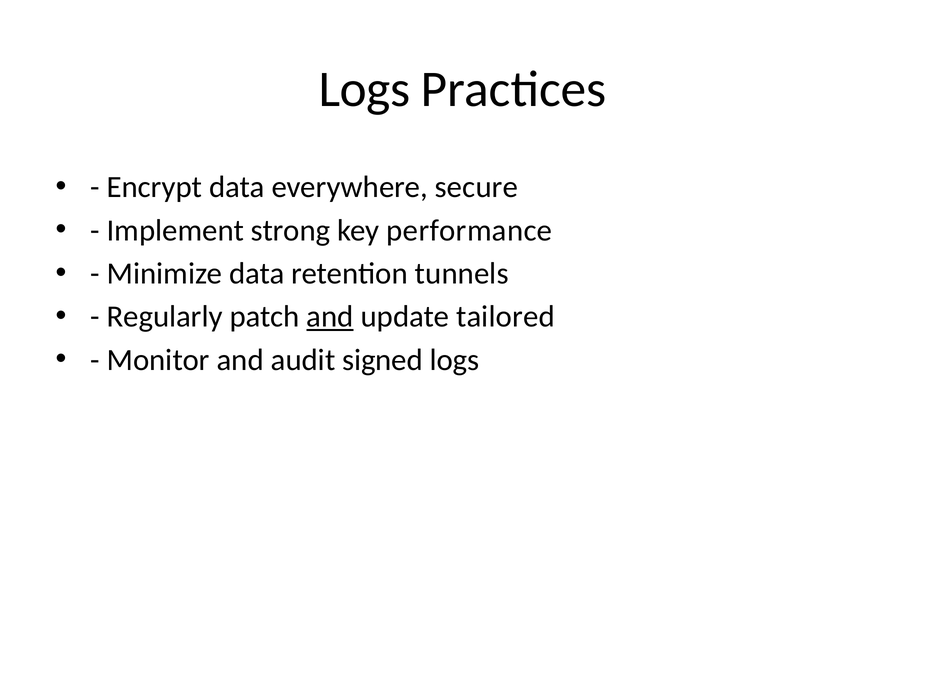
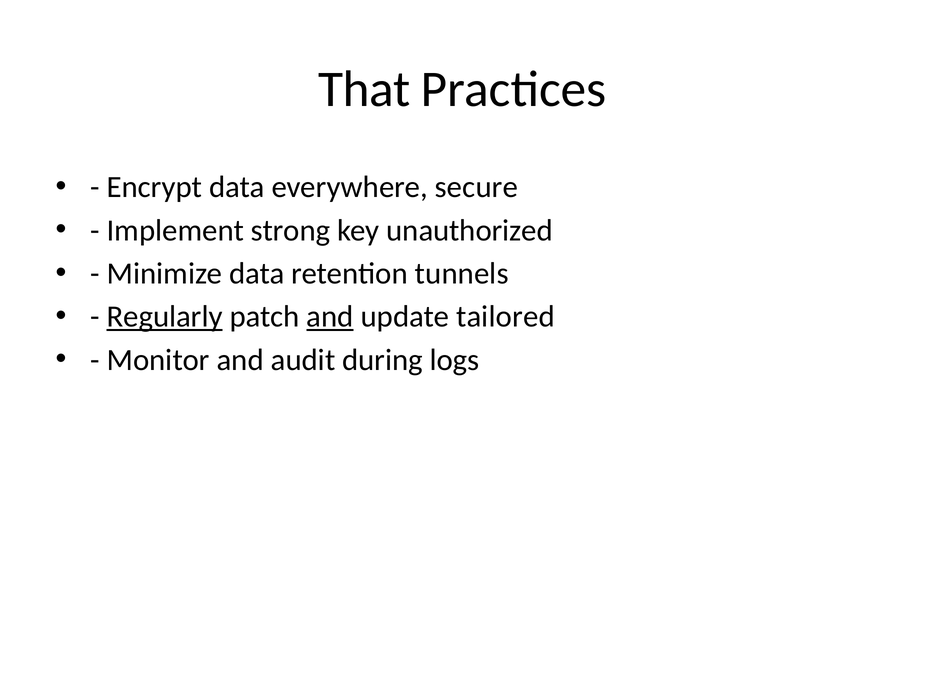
Logs: Logs -> That (364, 89)
performance: performance -> unauthorized (470, 231)
Regularly underline: none -> present (165, 317)
signed: signed -> during (382, 360)
